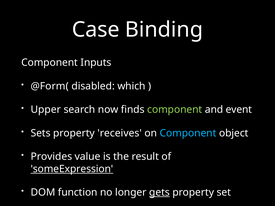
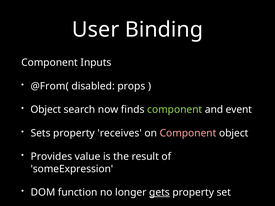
Case: Case -> User (96, 30)
@Form(: @Form( -> @From( (50, 86)
which: which -> props (131, 86)
Upper: Upper -> Object (46, 110)
Component colour: light blue -> pink (188, 133)
someExpression underline: present -> none (72, 169)
